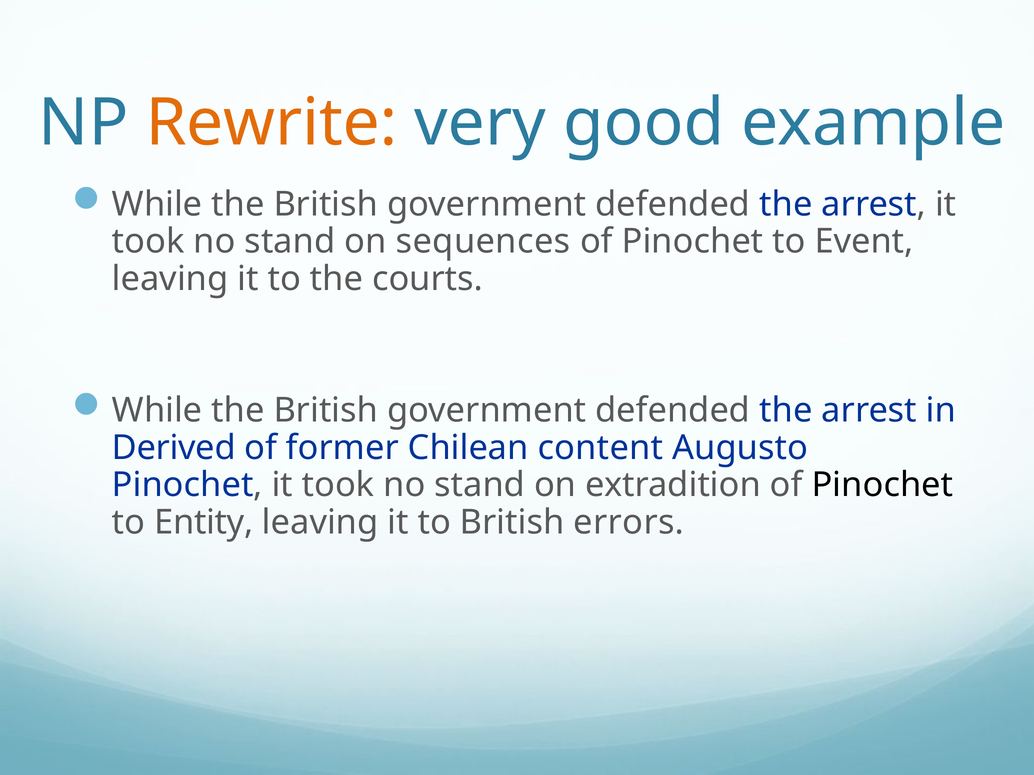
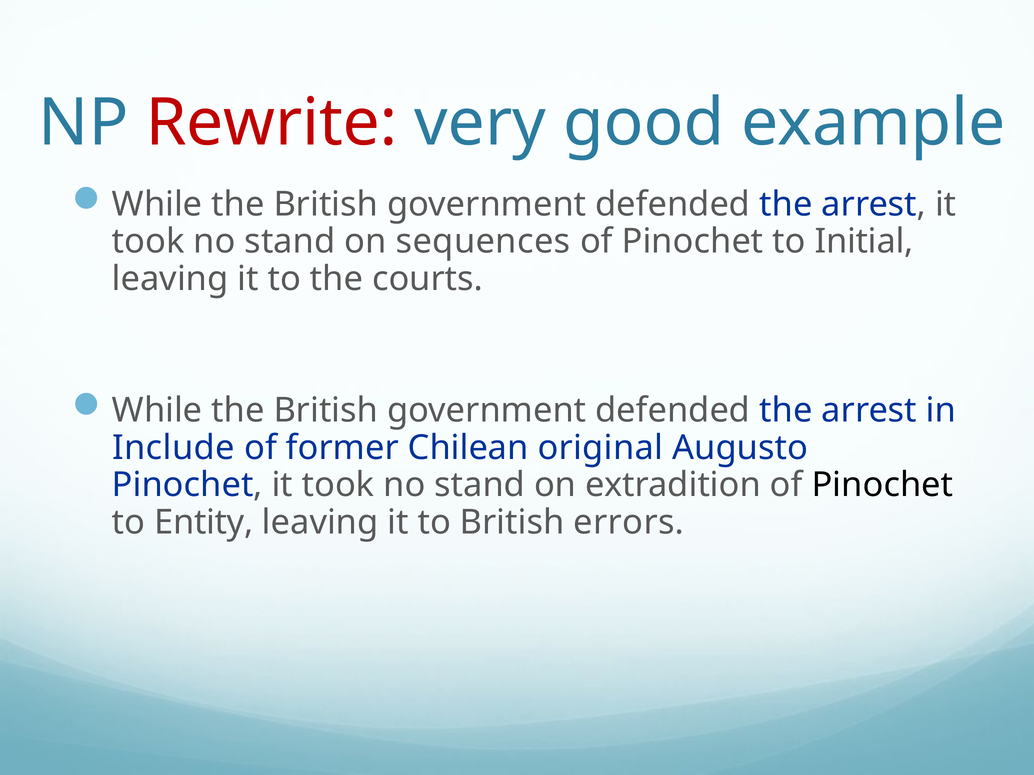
Rewrite colour: orange -> red (272, 123)
Event: Event -> Initial (864, 242)
Derived: Derived -> Include (174, 448)
content: content -> original (600, 448)
